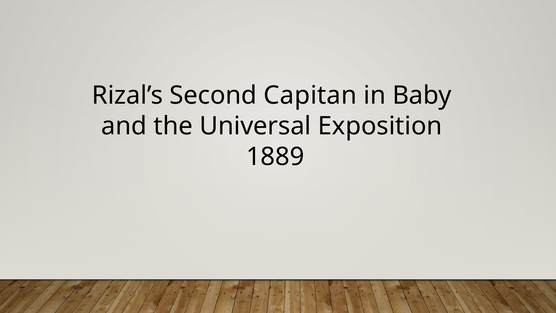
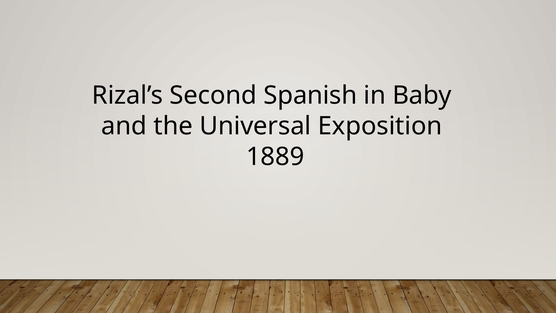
Capitan: Capitan -> Spanish (310, 95)
